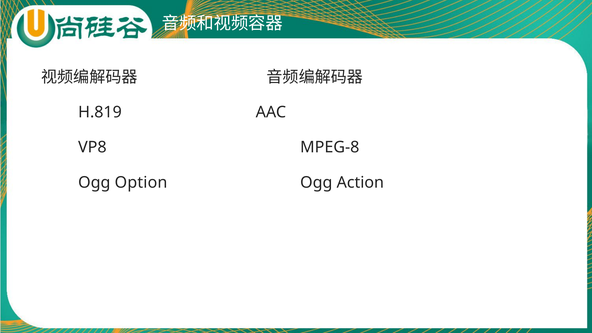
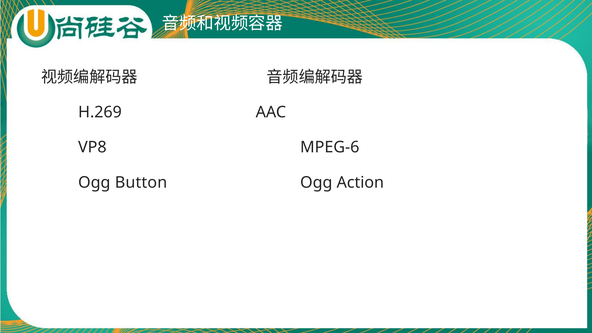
H.819: H.819 -> H.269 (100, 112)
MPEG-8: MPEG-8 -> MPEG-6 (330, 147)
Option: Option -> Button (141, 182)
